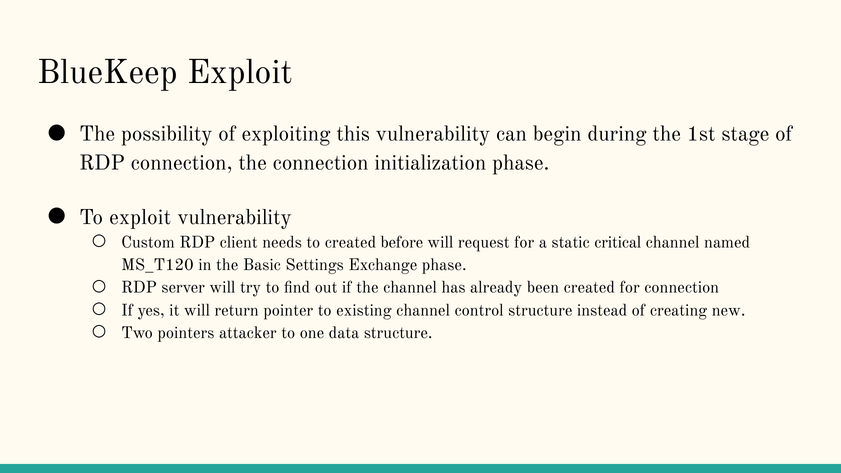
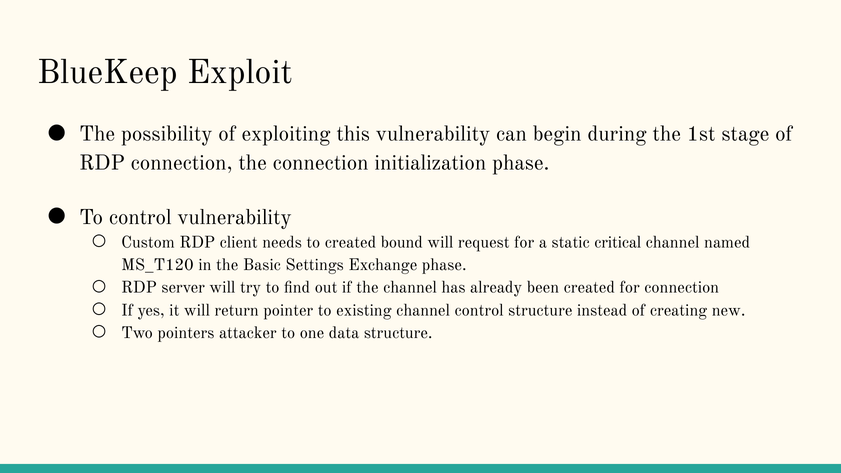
To exploit: exploit -> control (140, 217)
before: before -> bound (402, 242)
